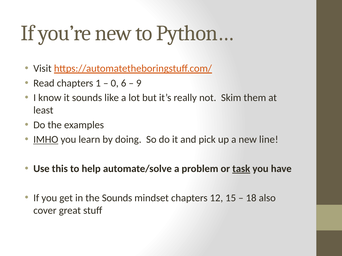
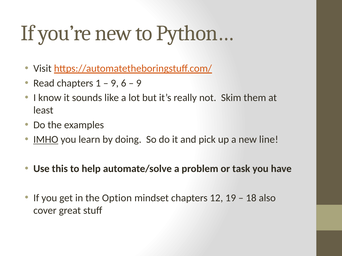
0: 0 -> 9 (115, 83)
task underline: present -> none (241, 169)
the Sounds: Sounds -> Option (117, 198)
15: 15 -> 19 (231, 198)
